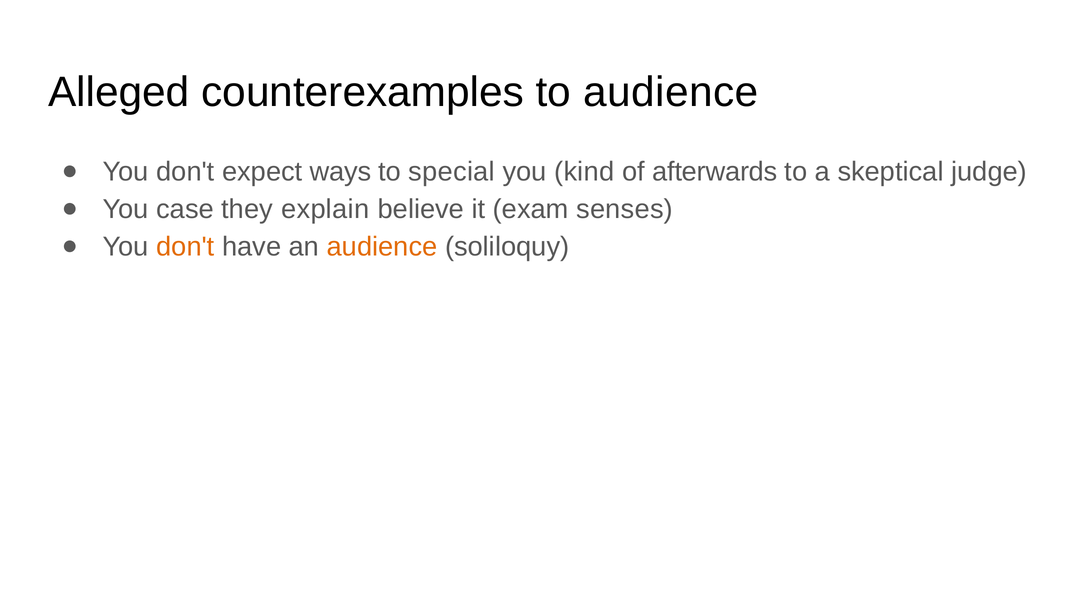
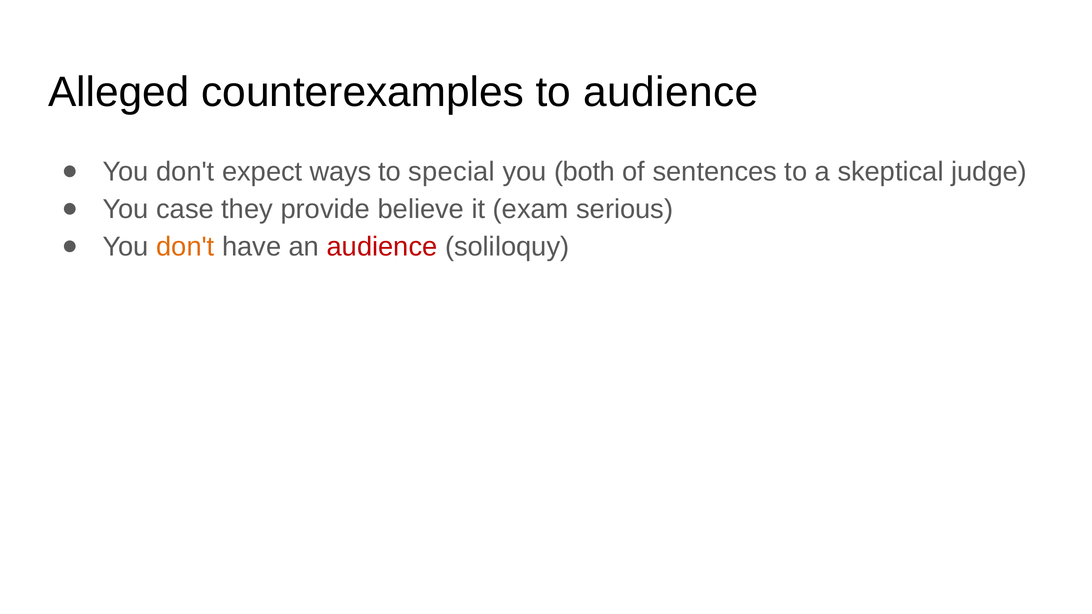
kind: kind -> both (585, 172)
afterwards: afterwards -> sentences (715, 172)
explain: explain -> provide (325, 209)
senses: senses -> serious (625, 209)
audience colour: orange -> red (382, 247)
